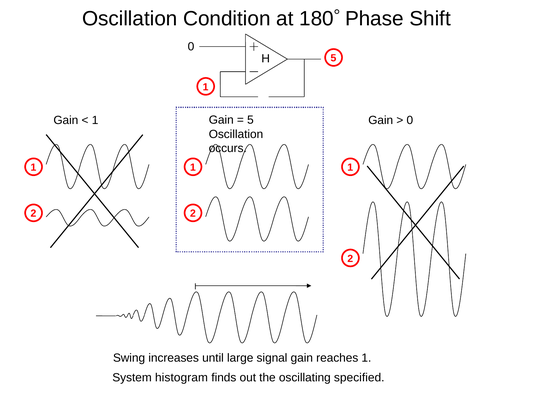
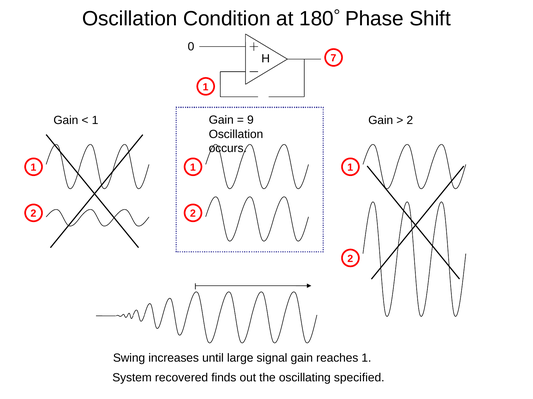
H 5: 5 -> 7 (333, 58)
5: 5 -> 9 (250, 120)
0: 0 -> 2 (410, 120)
histogram: histogram -> recovered (182, 378)
